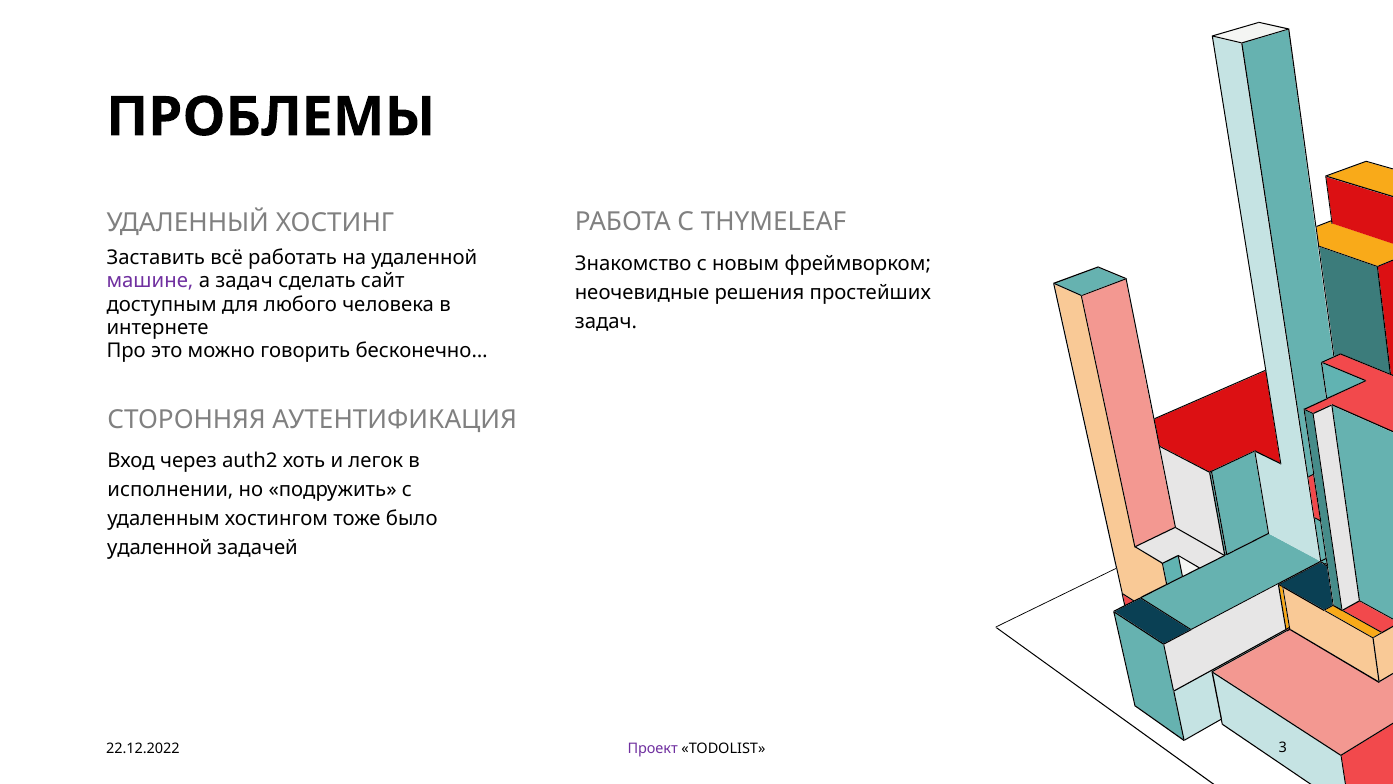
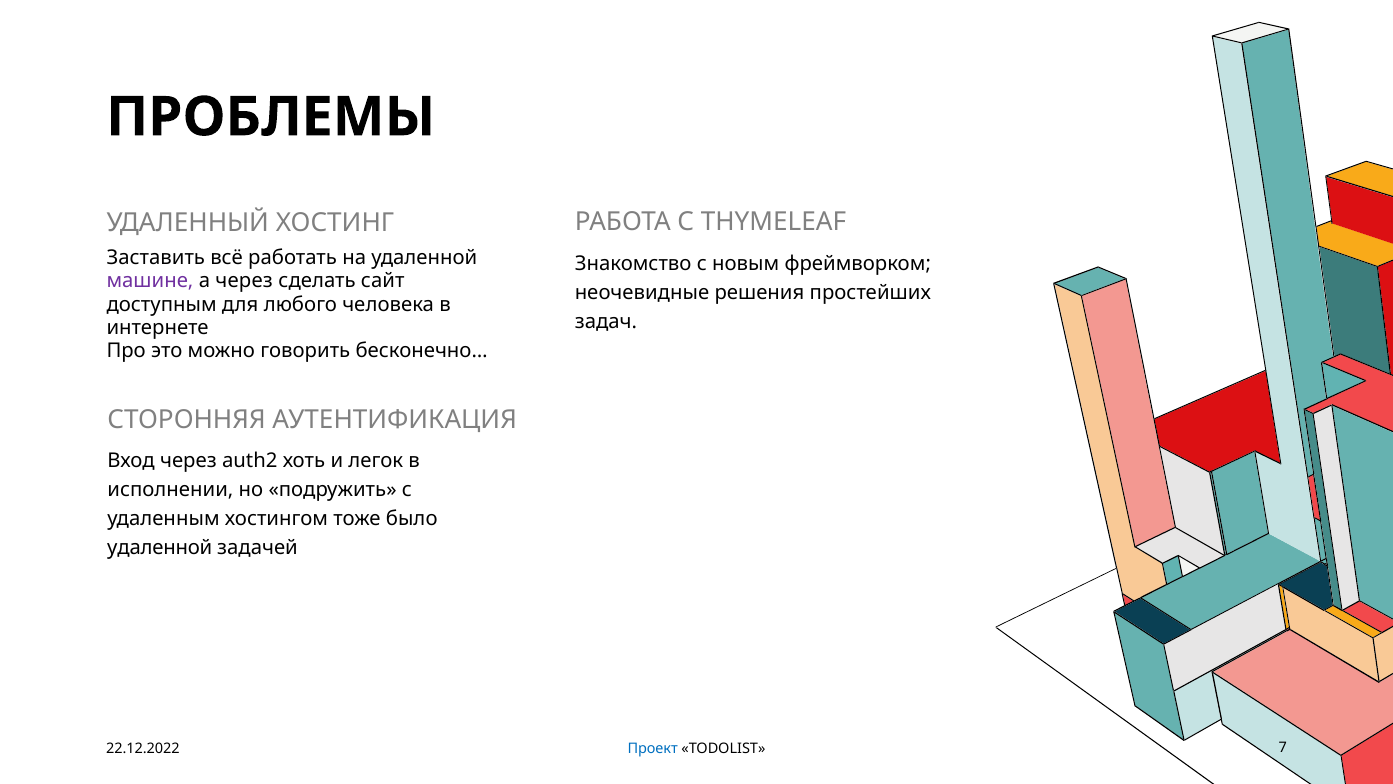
а задач: задач -> через (244, 281)
Проект colour: purple -> blue (653, 748)
3: 3 -> 7 (1283, 747)
